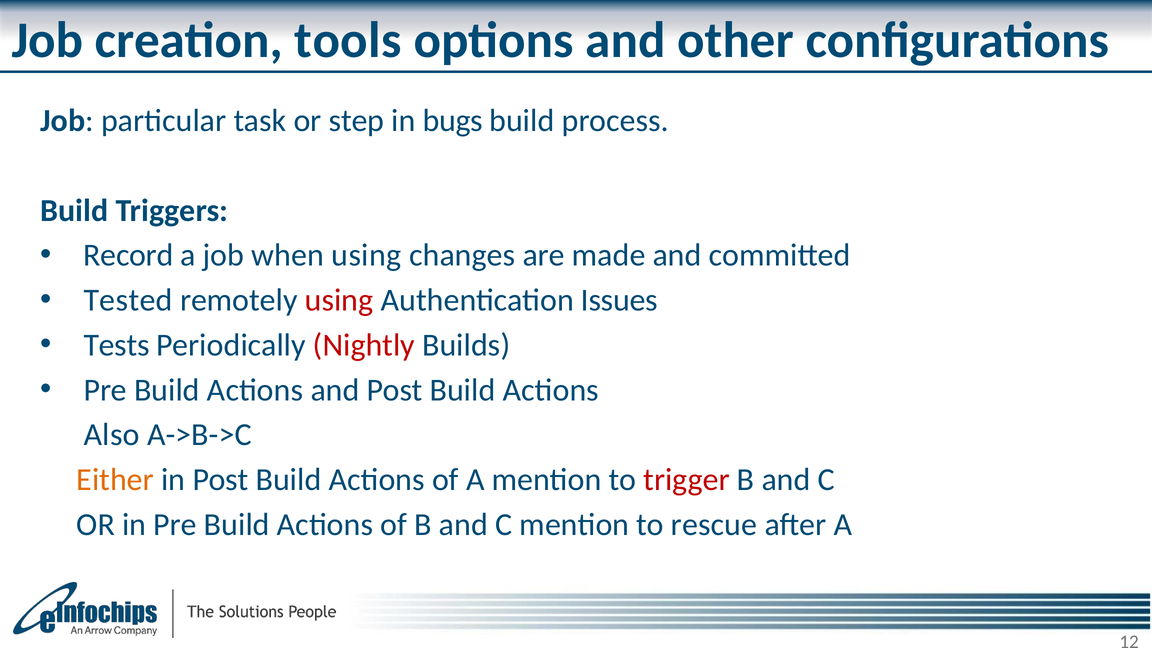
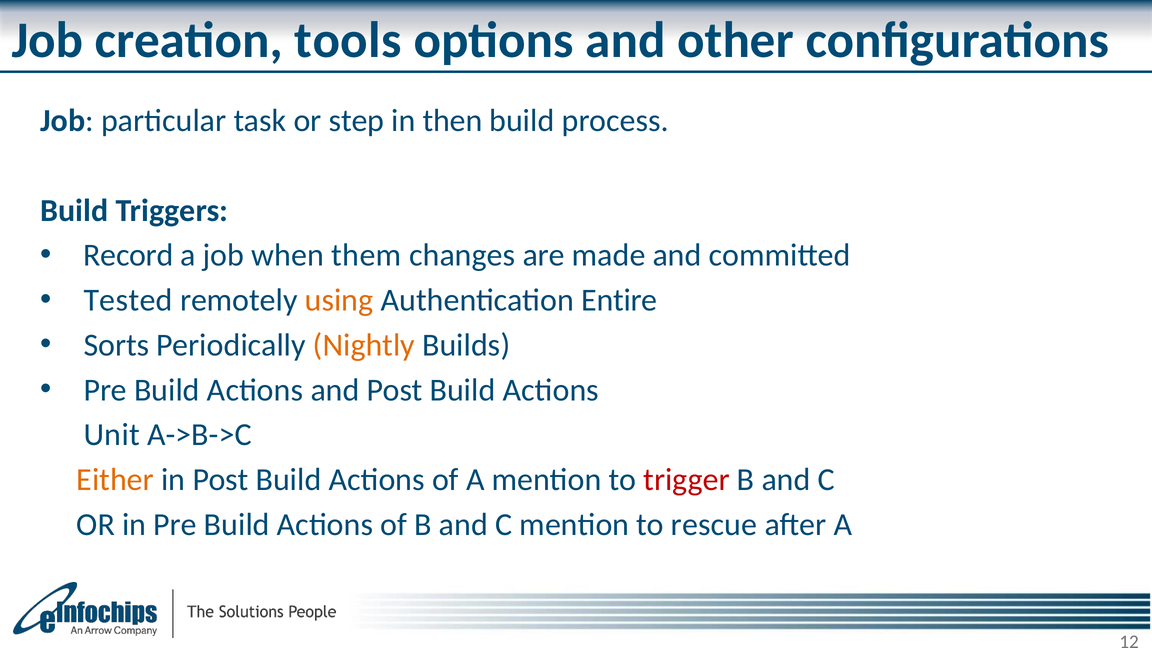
bugs: bugs -> then (453, 121)
when using: using -> them (366, 255)
using colour: red -> orange (339, 300)
Issues: Issues -> Entire (619, 300)
Tests: Tests -> Sorts (116, 345)
Nightly colour: red -> orange (364, 345)
Also: Also -> Unit (112, 435)
